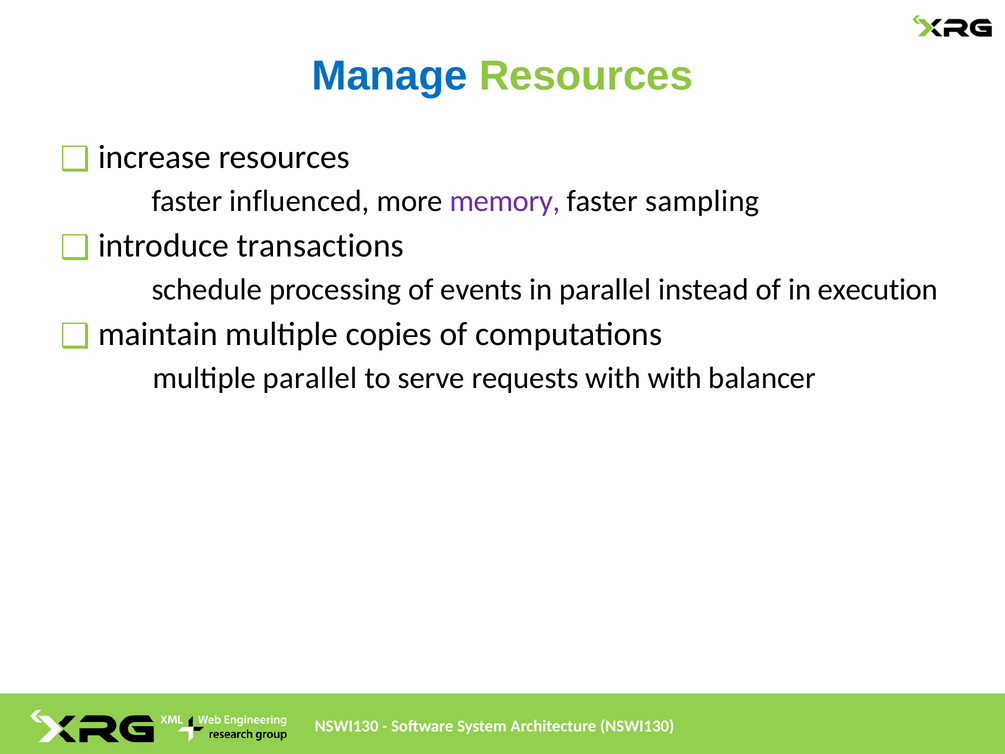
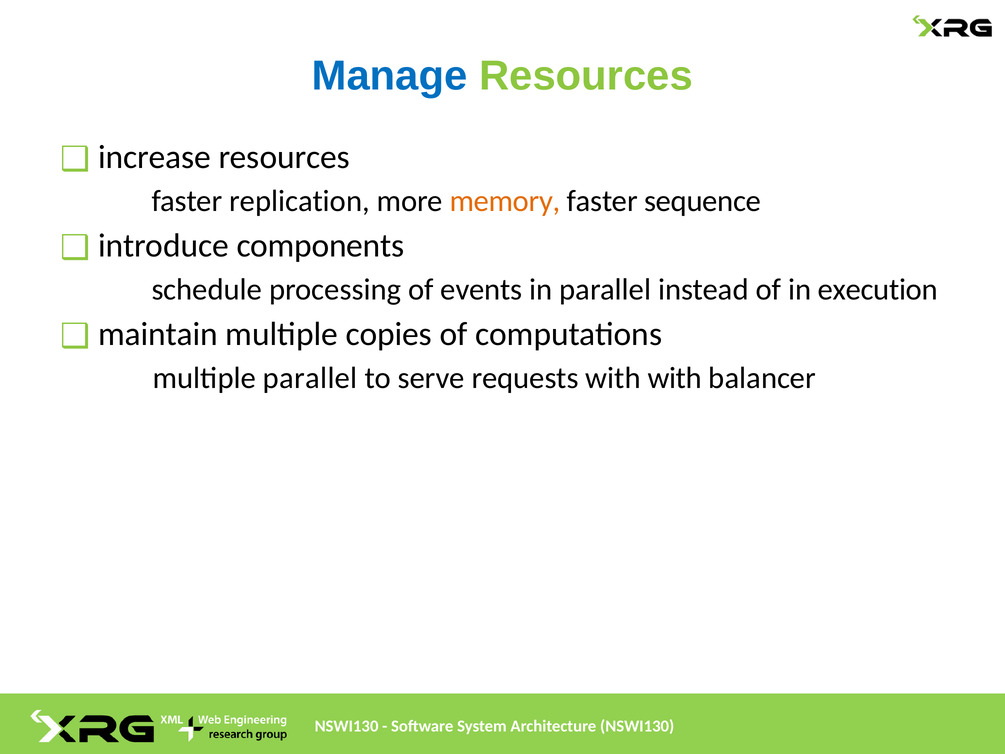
influenced: influenced -> replication (300, 201)
memory colour: purple -> orange (505, 201)
sampling: sampling -> sequence (703, 201)
transactions: transactions -> components (320, 246)
